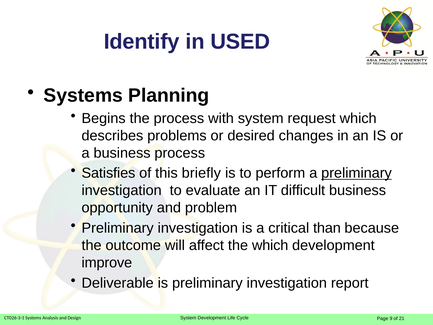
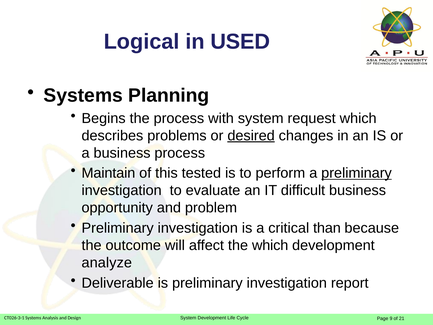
Identify: Identify -> Logical (142, 42)
desired underline: none -> present (251, 136)
Satisfies: Satisfies -> Maintain (108, 173)
briefly: briefly -> tested (201, 173)
improve: improve -> analyze (107, 263)
